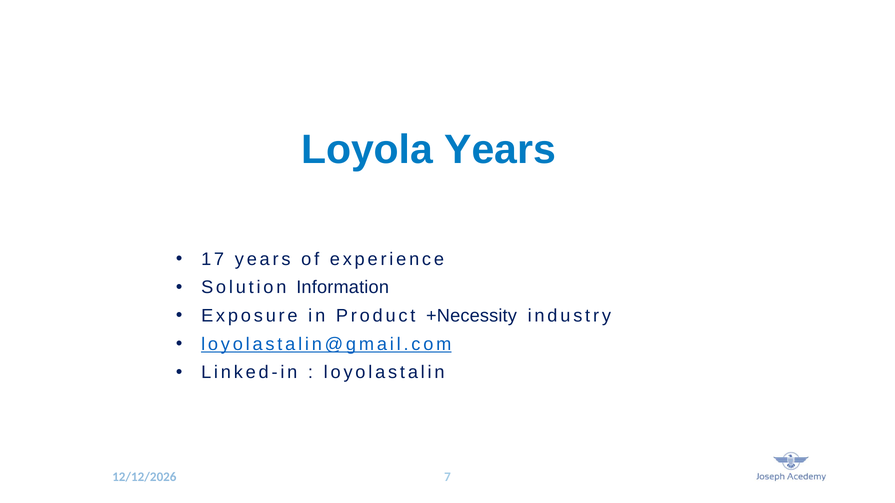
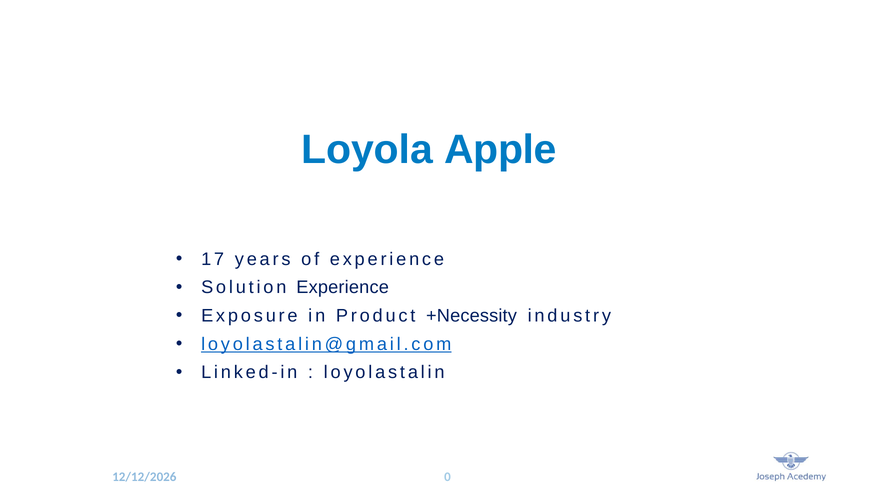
Loyola Years: Years -> Apple (500, 150)
Solution Information: Information -> Experience (343, 288)
7: 7 -> 0 (447, 478)
